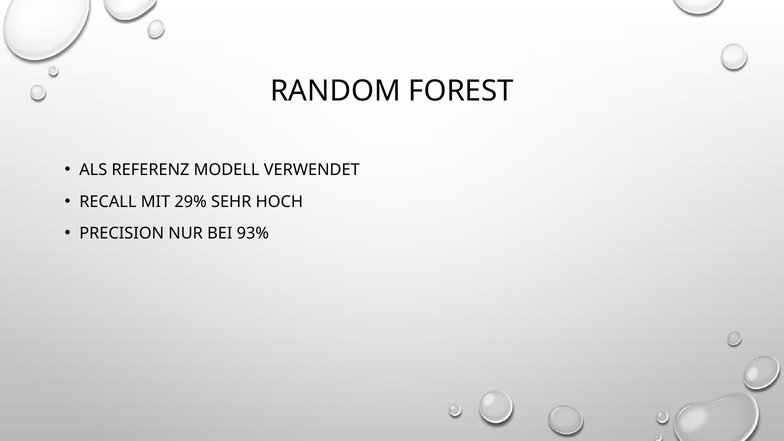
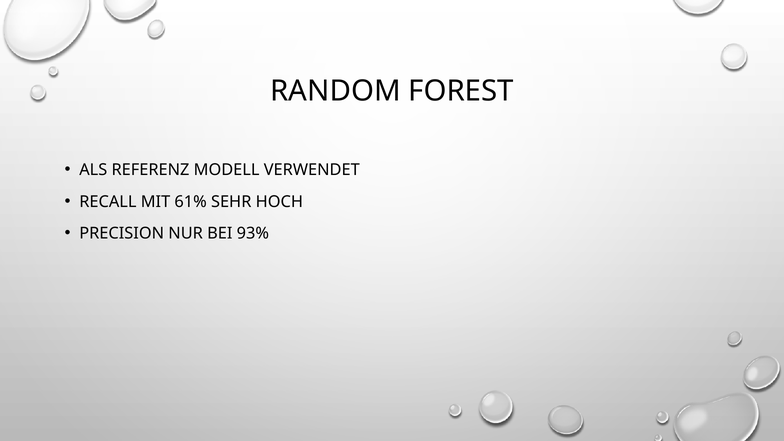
29%: 29% -> 61% (191, 202)
